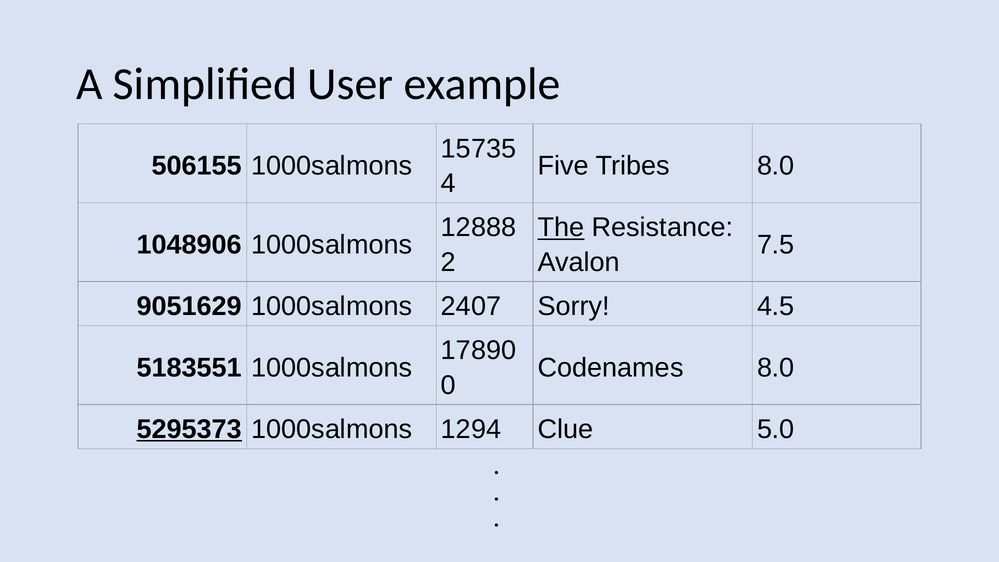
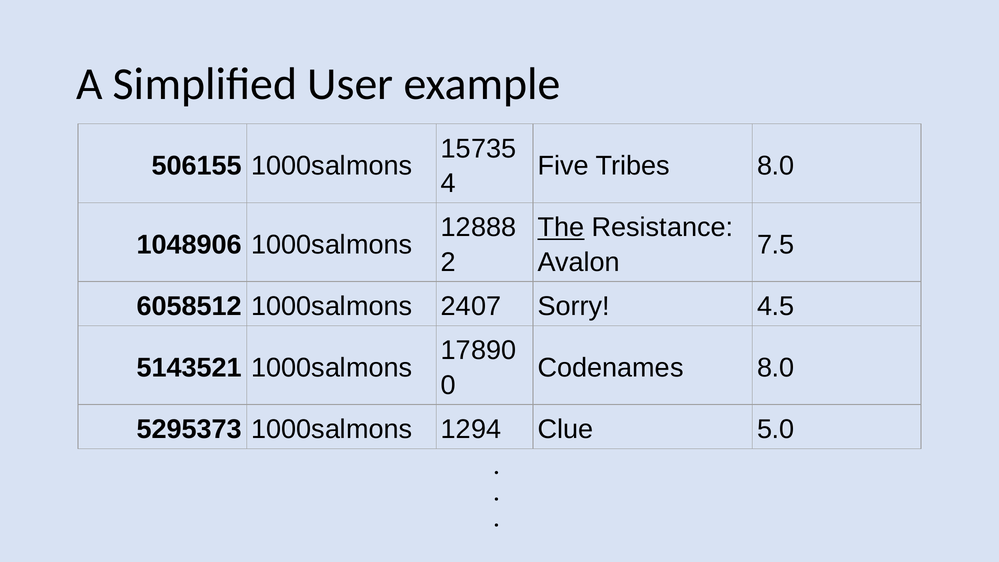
9051629: 9051629 -> 6058512 (189, 306)
5183551: 5183551 -> 5143521 (189, 368)
5295373 underline: present -> none (189, 429)
